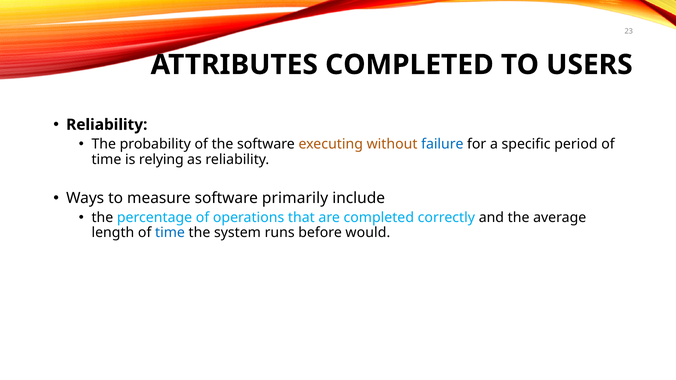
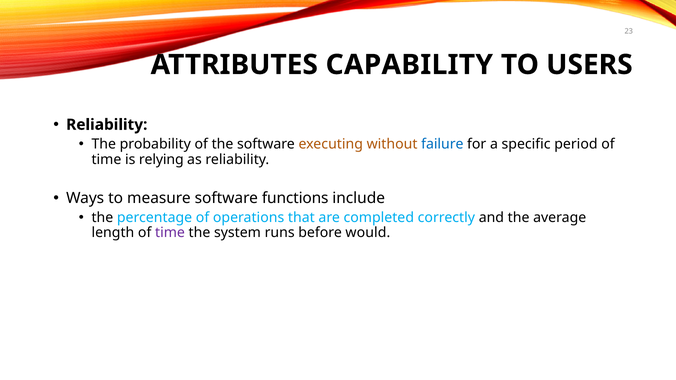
ATTRIBUTES COMPLETED: COMPLETED -> CAPABILITY (409, 65)
primarily: primarily -> functions (295, 198)
time colour: blue -> purple (170, 233)
